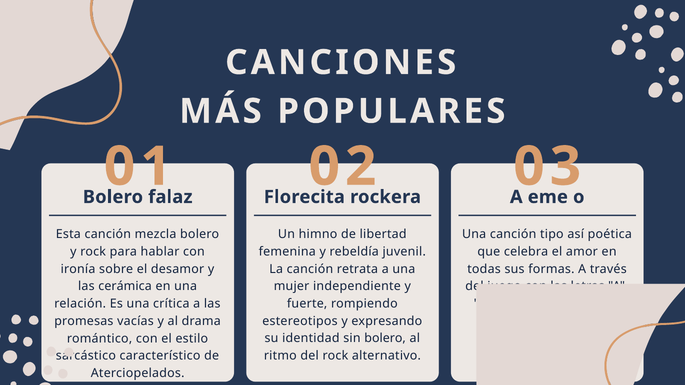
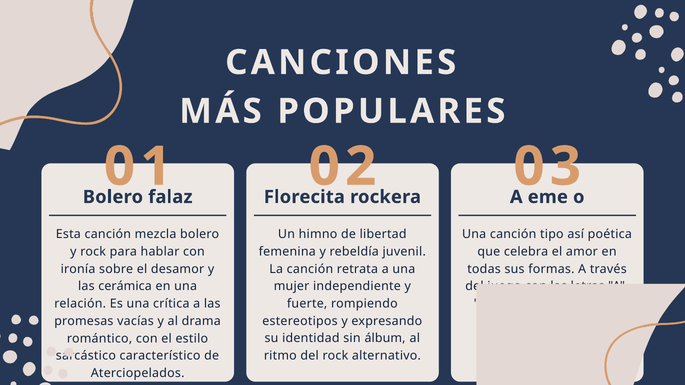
sin bolero: bolero -> álbum (385, 339)
